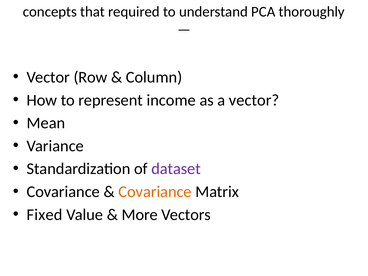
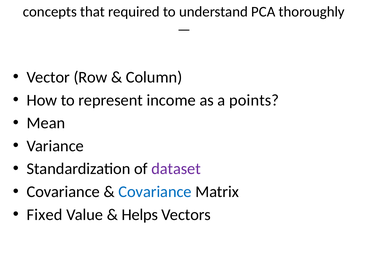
a vector: vector -> points (254, 100)
Covariance colour: orange -> blue (155, 192)
More: More -> Helps (140, 215)
